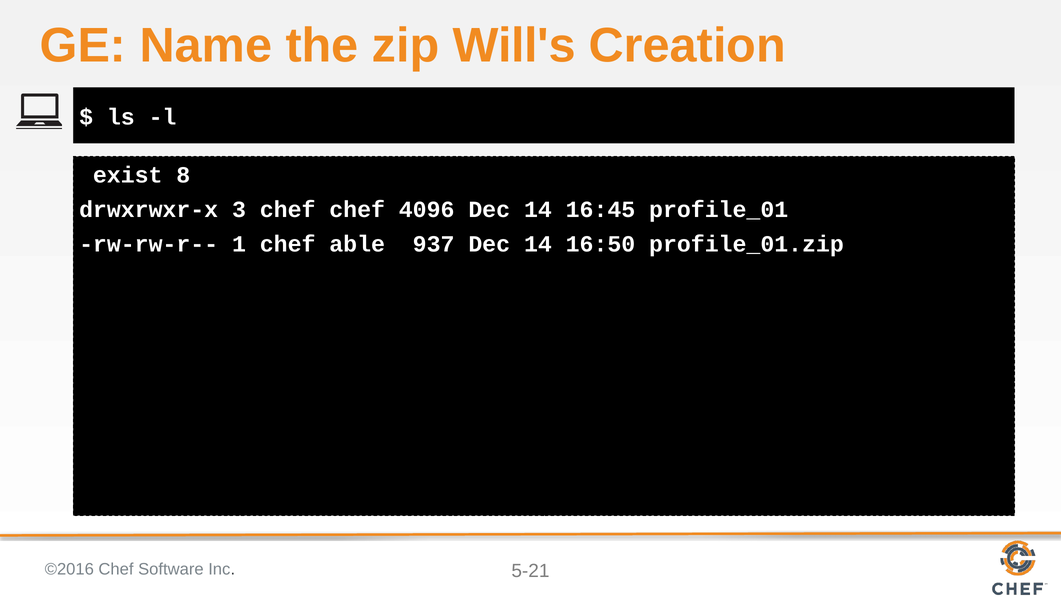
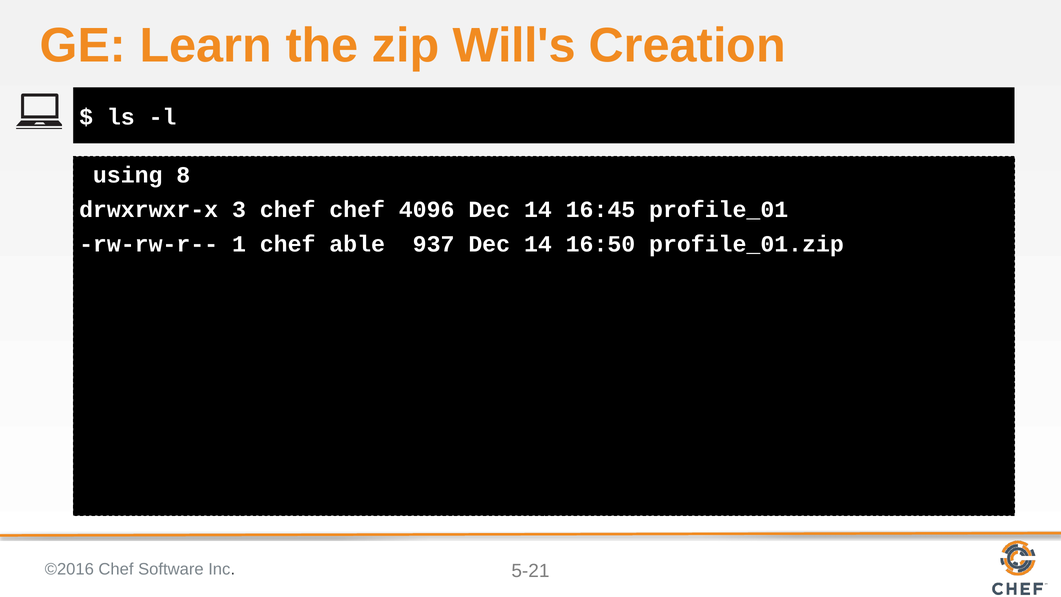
Name: Name -> Learn (206, 46)
exist: exist -> using (128, 175)
